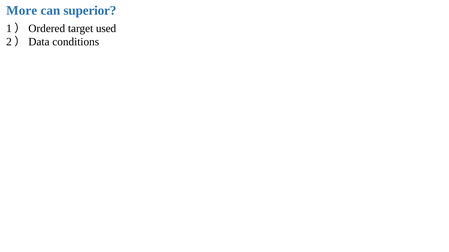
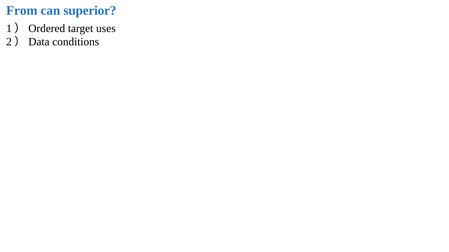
More: More -> From (22, 10)
used: used -> uses (106, 28)
